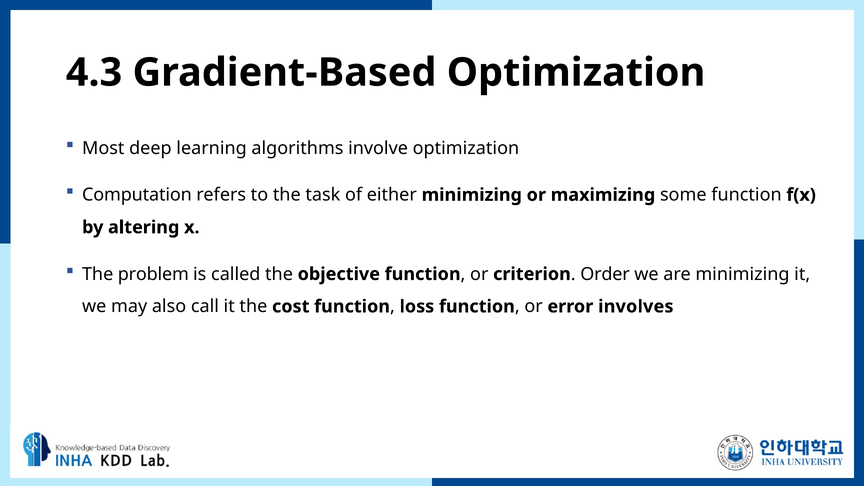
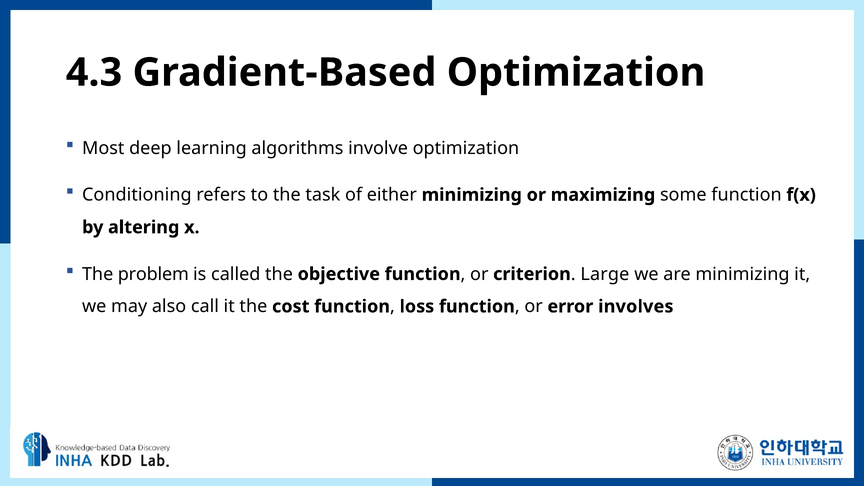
Computation: Computation -> Conditioning (137, 195)
Order: Order -> Large (605, 274)
